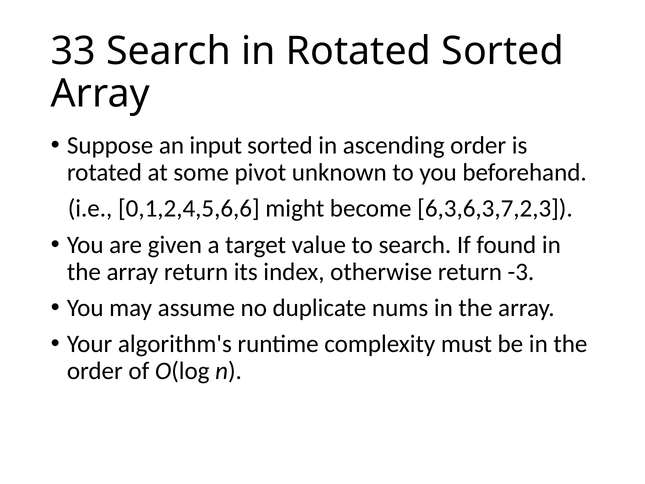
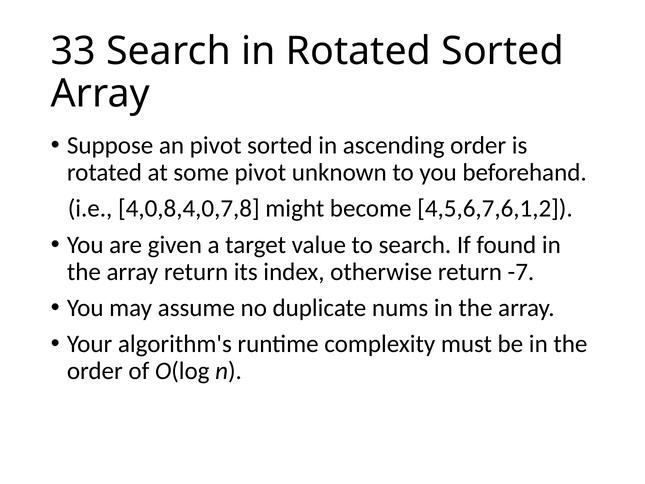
an input: input -> pivot (216, 145)
0,1,2,4,5,6,6: 0,1,2,4,5,6,6 -> 4,0,8,4,0,7,8 (189, 209)
6,3,6,3,7,2,3: 6,3,6,3,7,2,3 -> 4,5,6,7,6,1,2 (495, 209)
-3: -3 -> -7 (521, 272)
